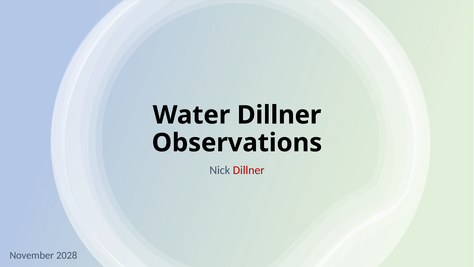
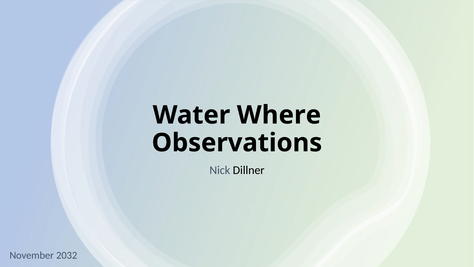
Water Dillner: Dillner -> Where (279, 115)
Dillner colour: red -> black (249, 170)
2028: 2028 -> 2032 (67, 255)
